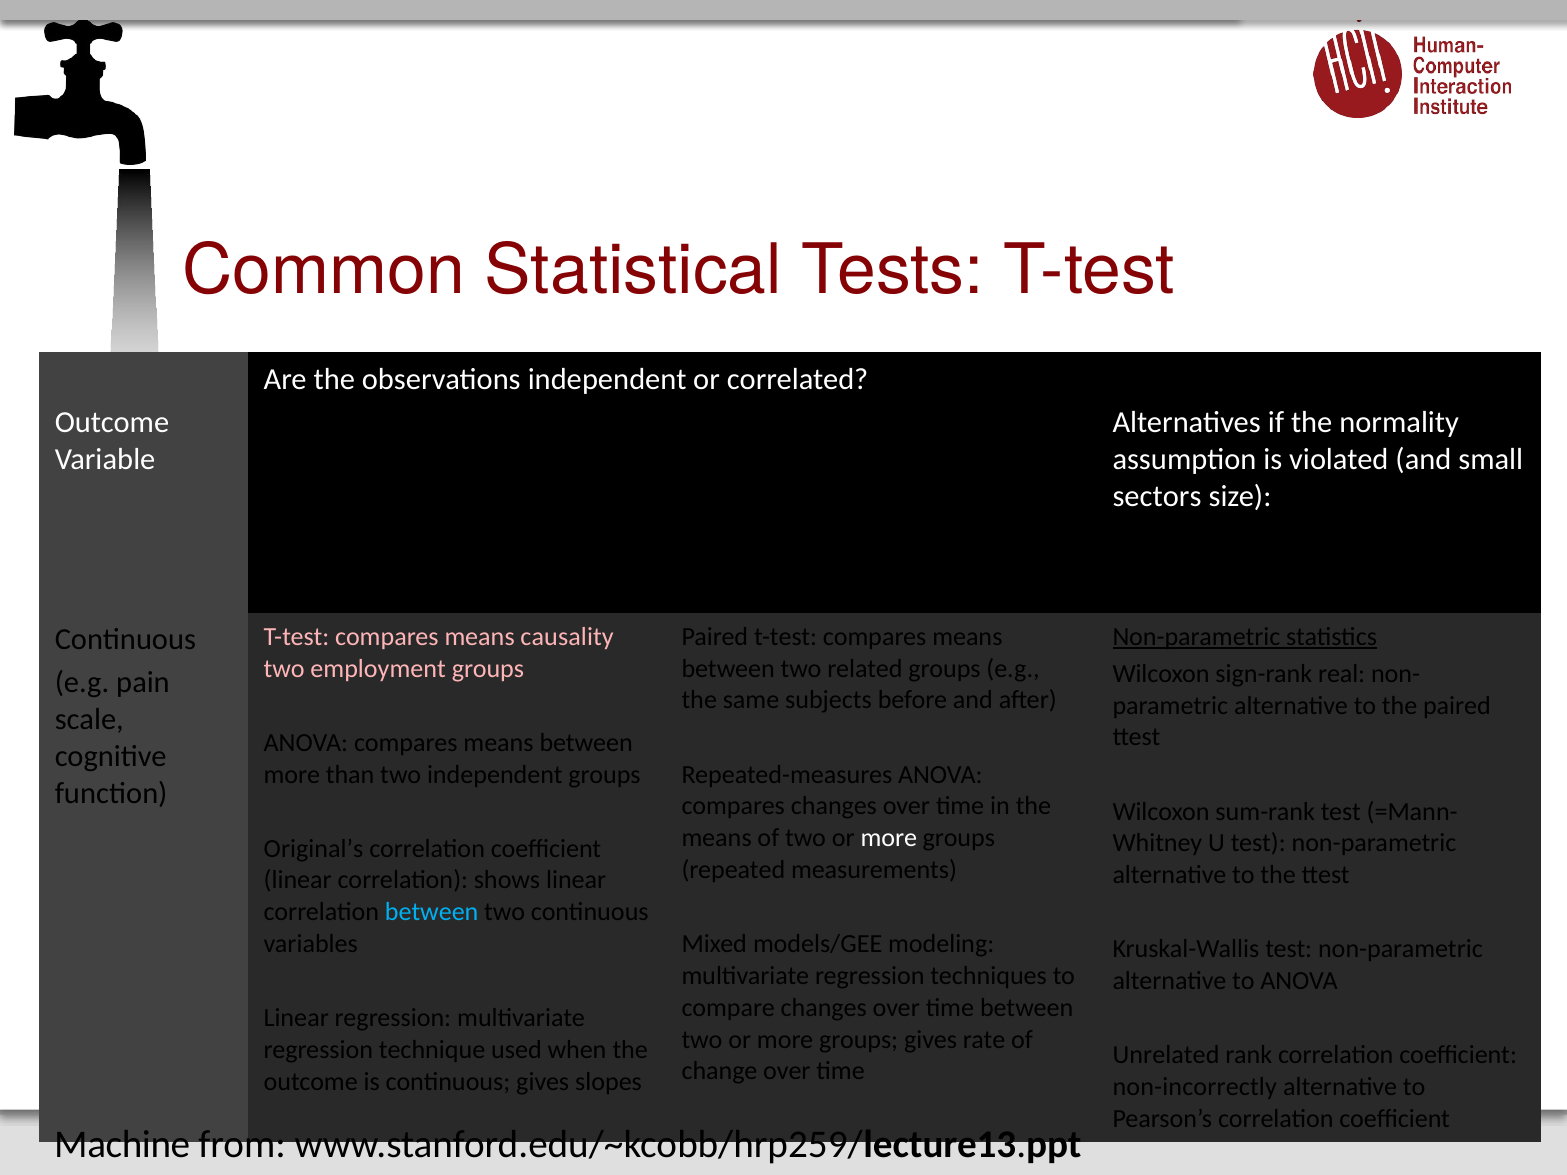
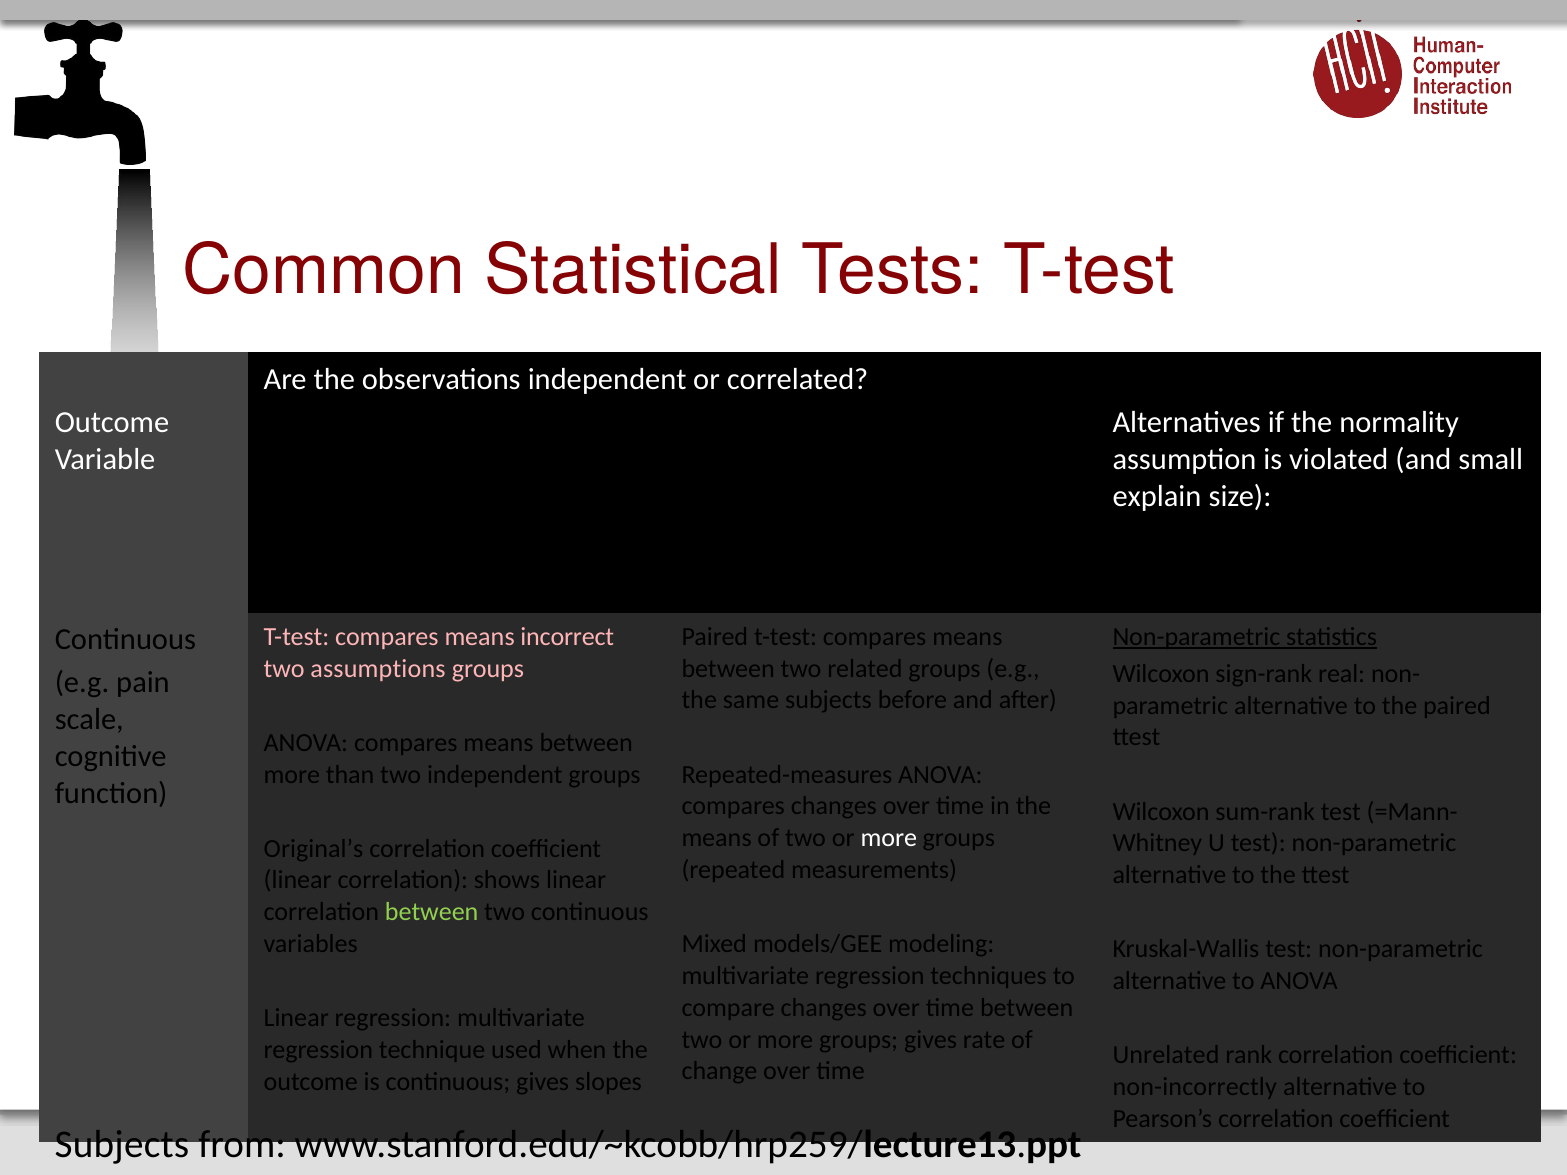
sectors: sectors -> explain (1157, 497)
causality: causality -> incorrect (567, 637)
employment: employment -> assumptions (378, 669)
between colour: light blue -> light green (432, 912)
Machine: Machine -> Subjects (122, 1144)
